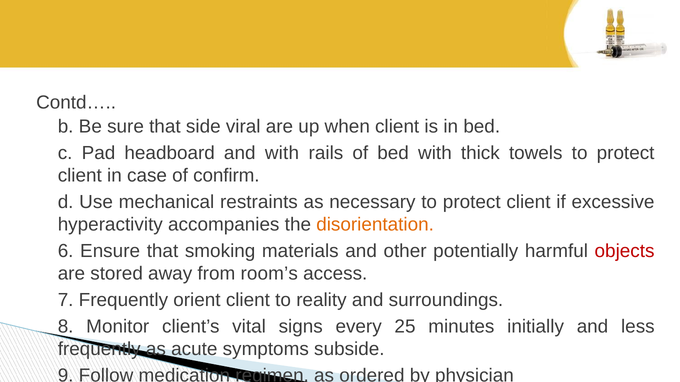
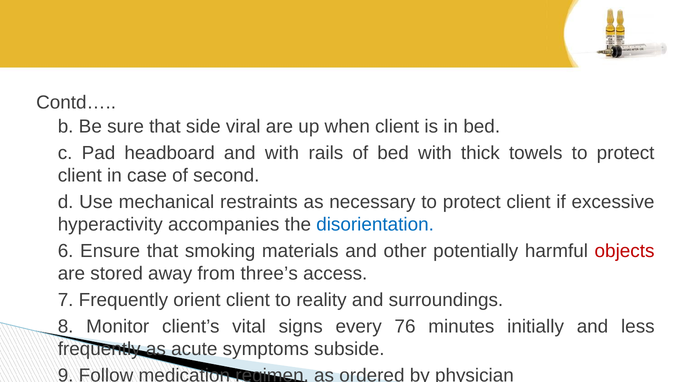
confirm: confirm -> second (226, 176)
disorientation colour: orange -> blue (375, 225)
room’s: room’s -> three’s (269, 274)
25: 25 -> 76 (405, 327)
